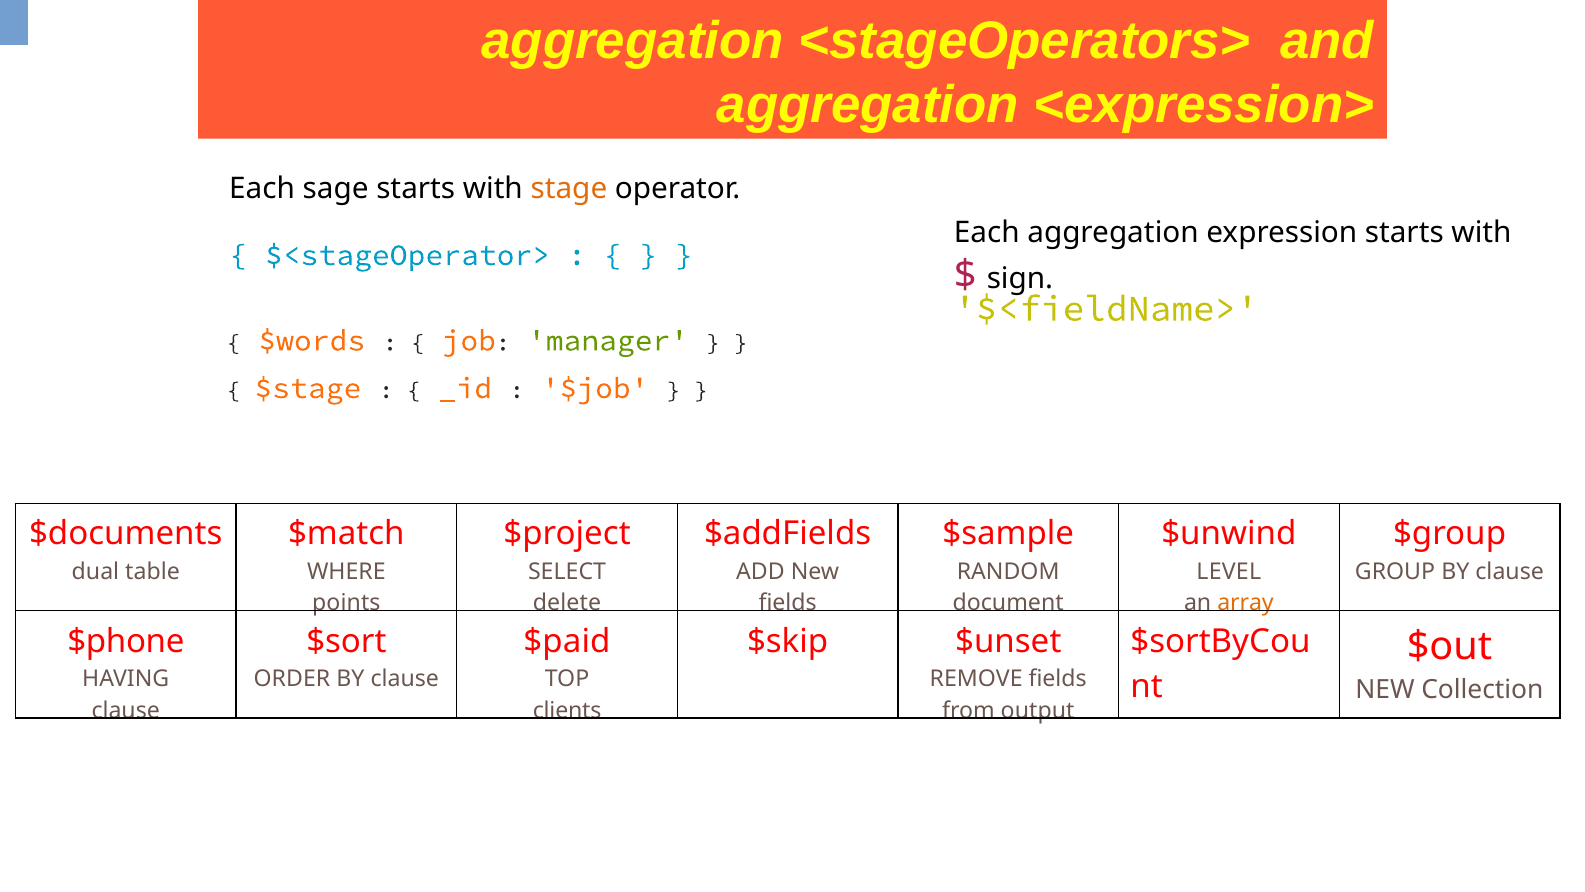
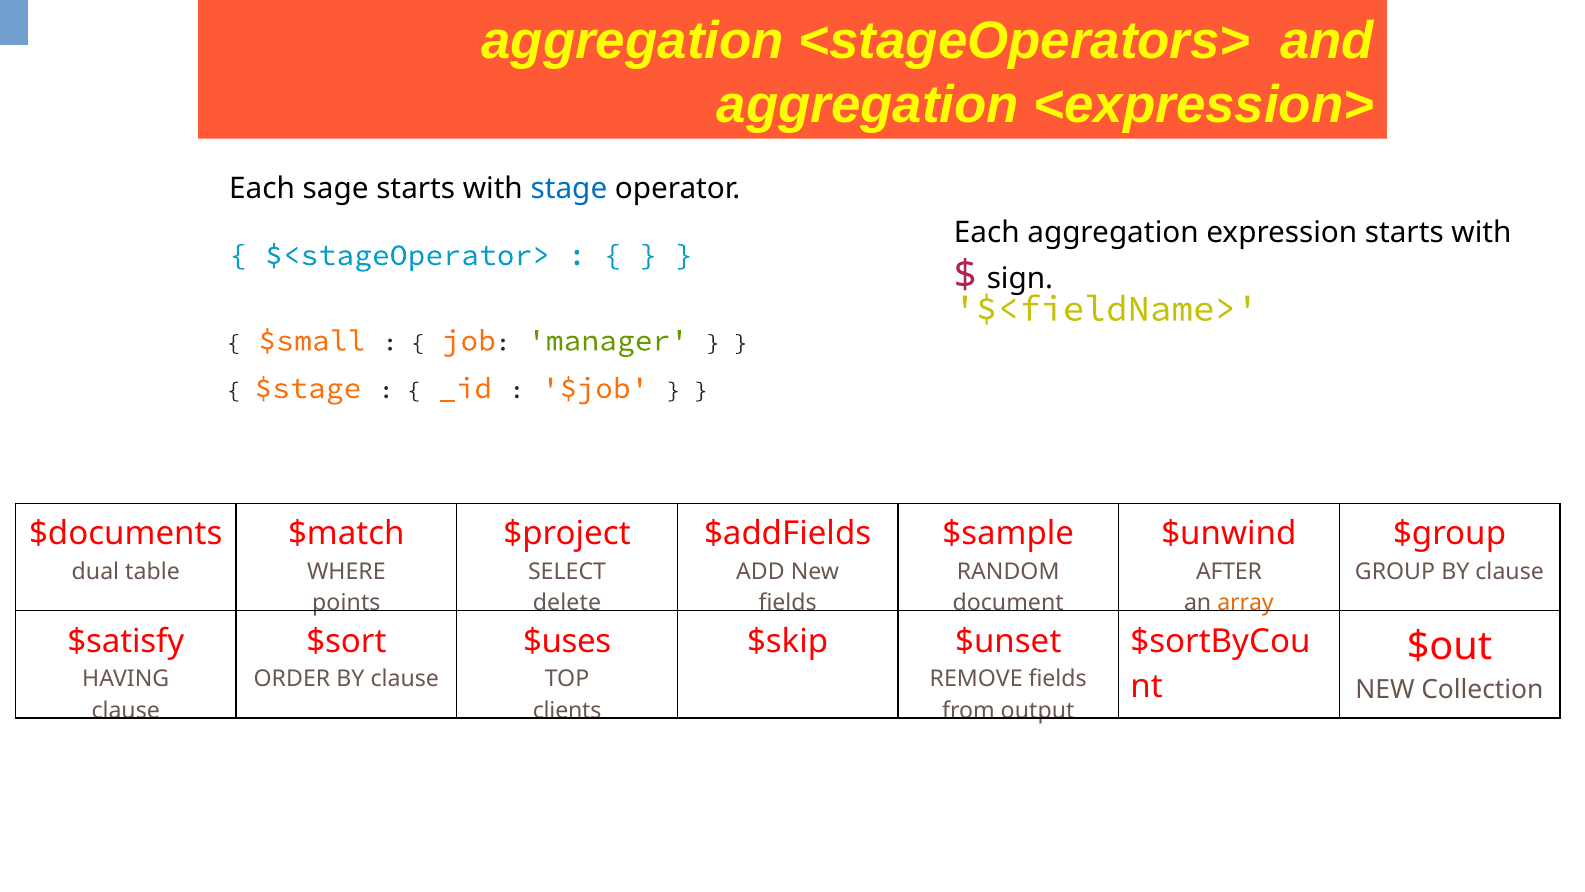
stage colour: orange -> blue (569, 189)
$words: $words -> $small (312, 340)
LEVEL: LEVEL -> AFTER (1229, 572)
$phone: $phone -> $satisfy (126, 641)
$paid: $paid -> $uses (567, 641)
